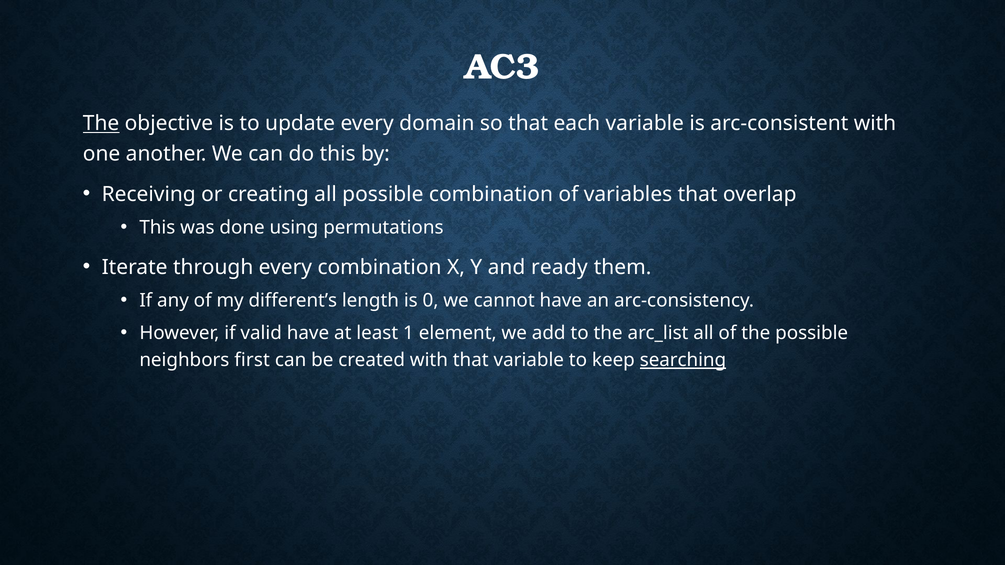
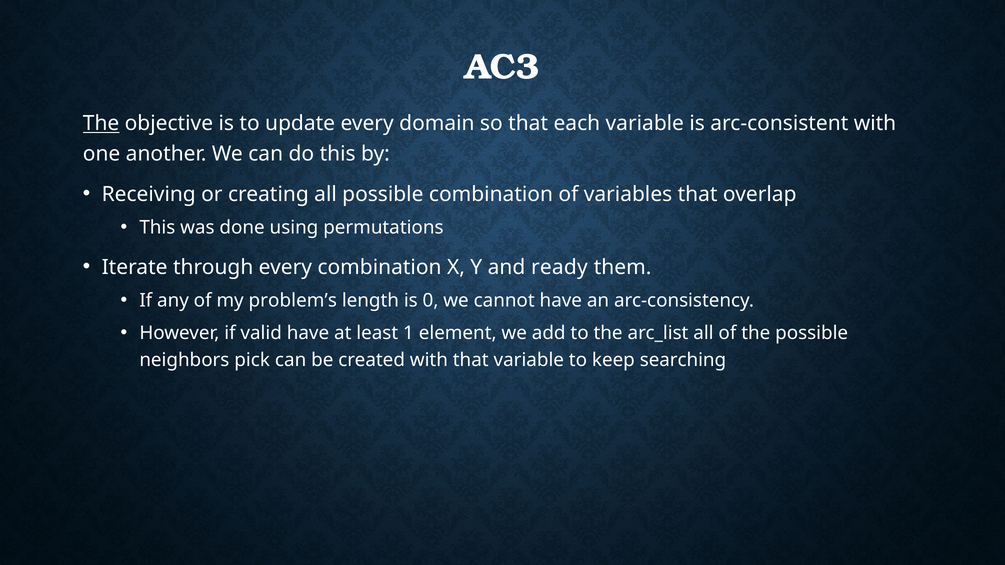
different’s: different’s -> problem’s (293, 301)
first: first -> pick (252, 360)
searching underline: present -> none (683, 360)
